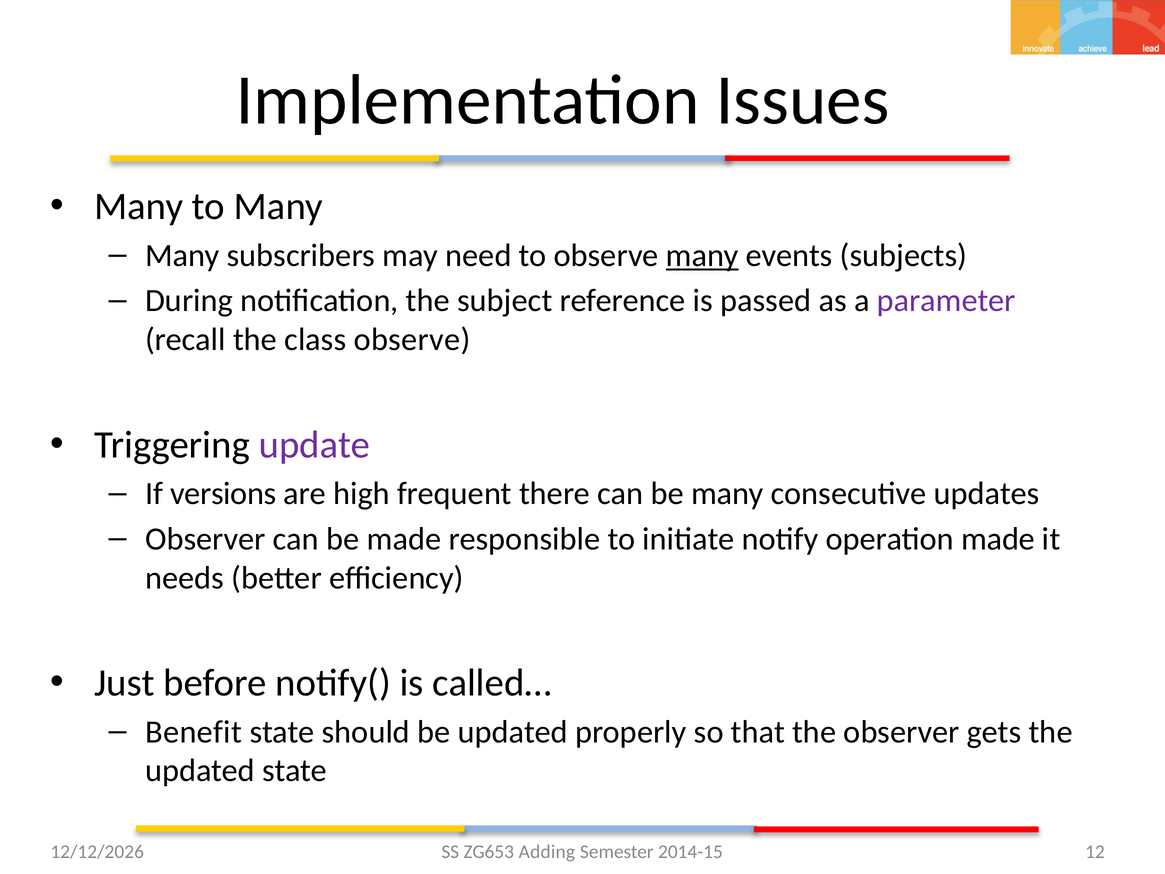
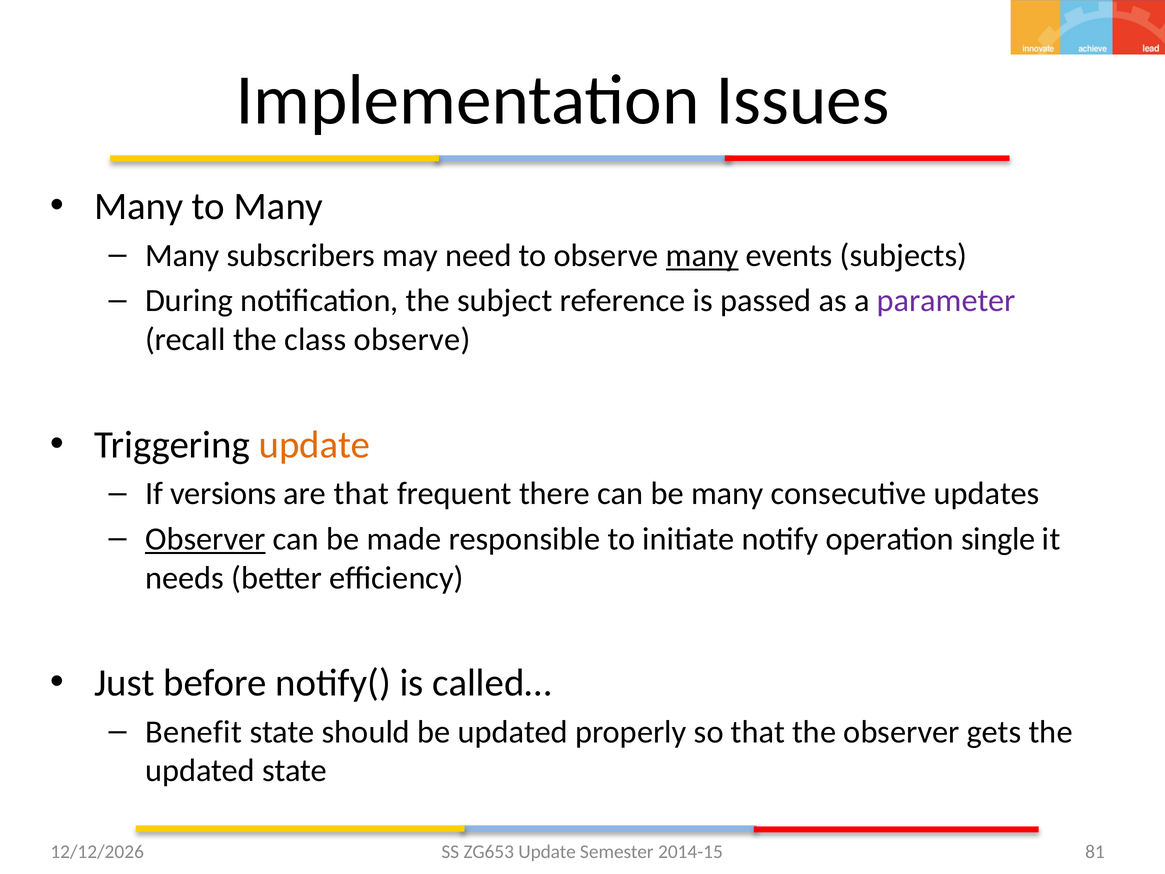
update colour: purple -> orange (314, 445)
are high: high -> that (361, 494)
Observer underline: none -> present (205, 539)
operation made: made -> single (998, 539)
ZG653 Adding: Adding -> Update (547, 852)
12: 12 -> 81 (1095, 852)
